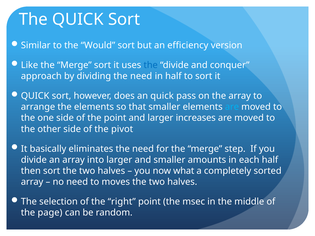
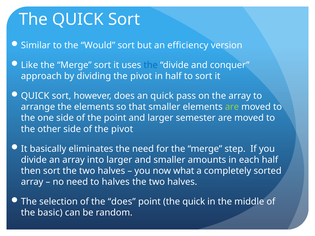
dividing the need: need -> pivot (141, 76)
are colour: light blue -> light green (232, 107)
increases: increases -> semester (196, 118)
to moves: moves -> halves (116, 182)
the right: right -> does (122, 202)
point the msec: msec -> quick (194, 202)
page: page -> basic (50, 213)
